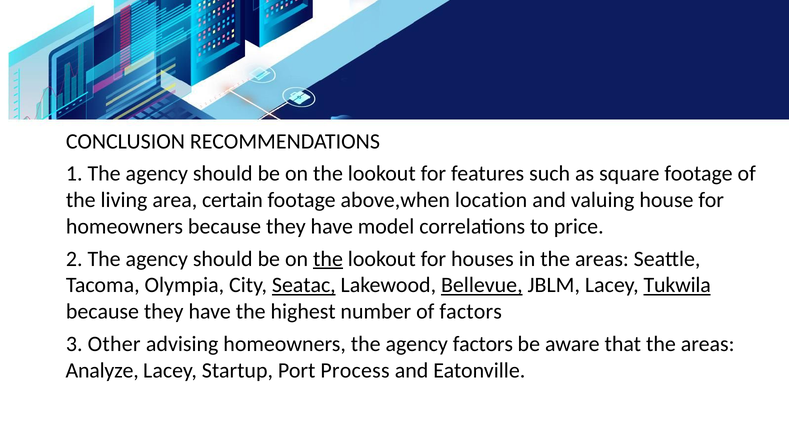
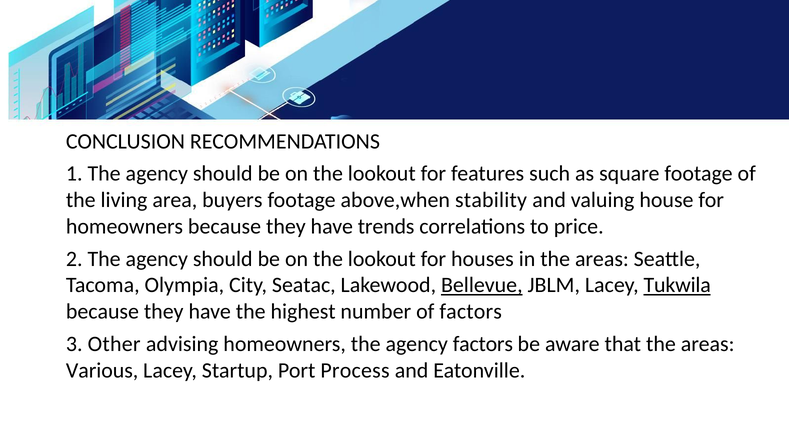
certain: certain -> buyers (232, 200)
location: location -> stability (491, 200)
model: model -> trends (386, 226)
the underline: present -> none (328, 259)
Seatac underline: present -> none (304, 285)
Analyze: Analyze -> Various (102, 370)
